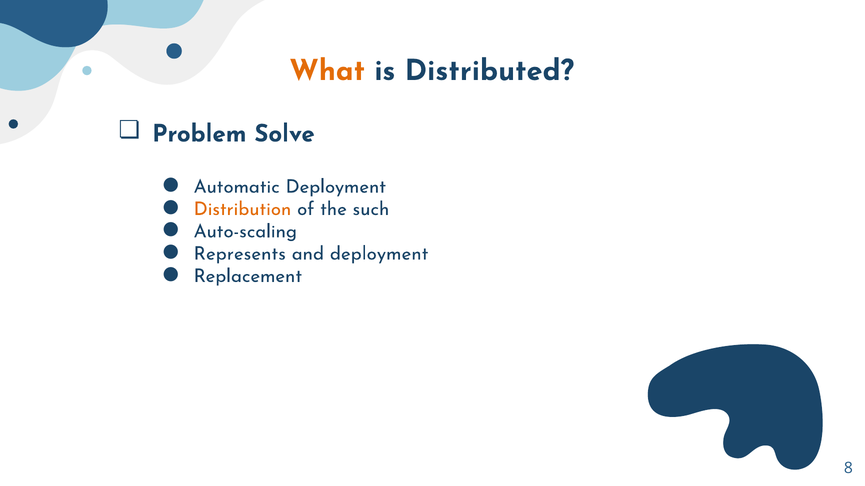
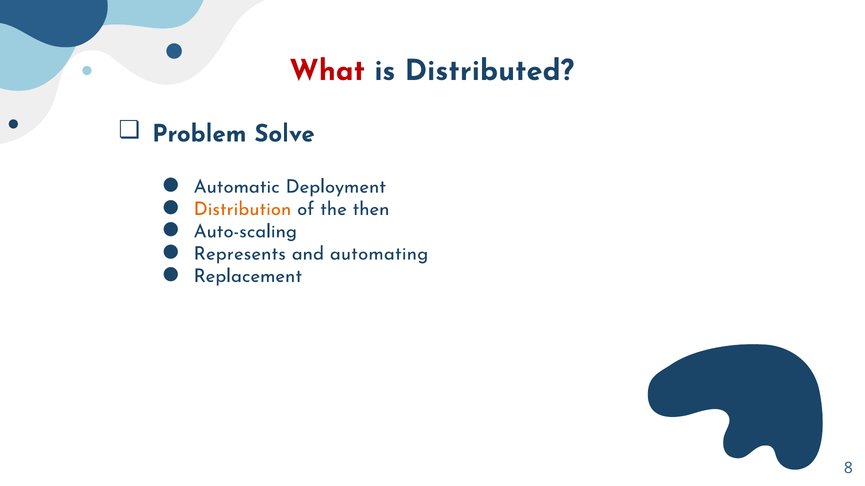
What colour: orange -> red (327, 71)
such: such -> then (371, 209)
and deployment: deployment -> automating (379, 254)
